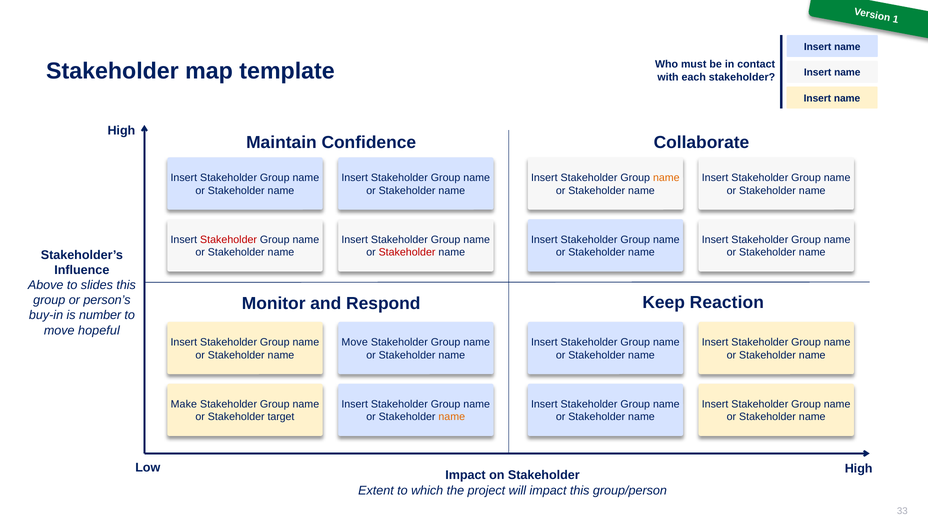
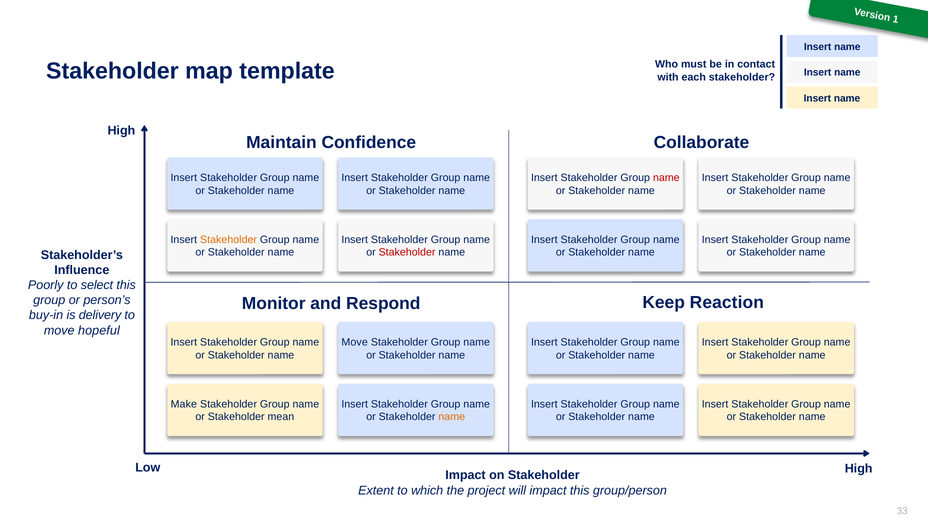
name colour: orange -> red (666, 178)
Stakeholder colour: red -> orange (229, 240)
Above: Above -> Poorly (46, 285)
slides: slides -> select (97, 285)
number: number -> delivery (100, 315)
target: target -> mean (281, 417)
